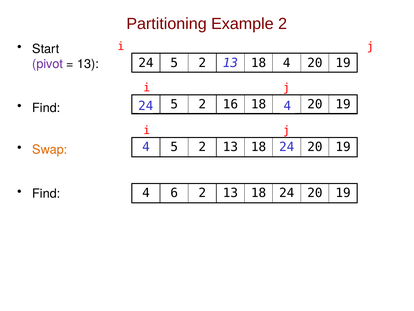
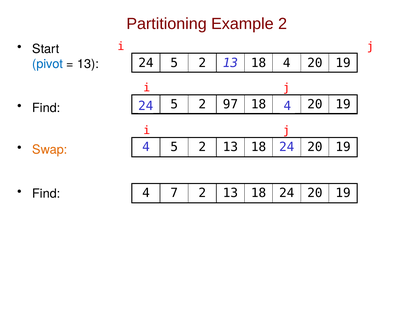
pivot colour: purple -> blue (48, 64)
16: 16 -> 97 (230, 104)
6: 6 -> 7 (174, 193)
